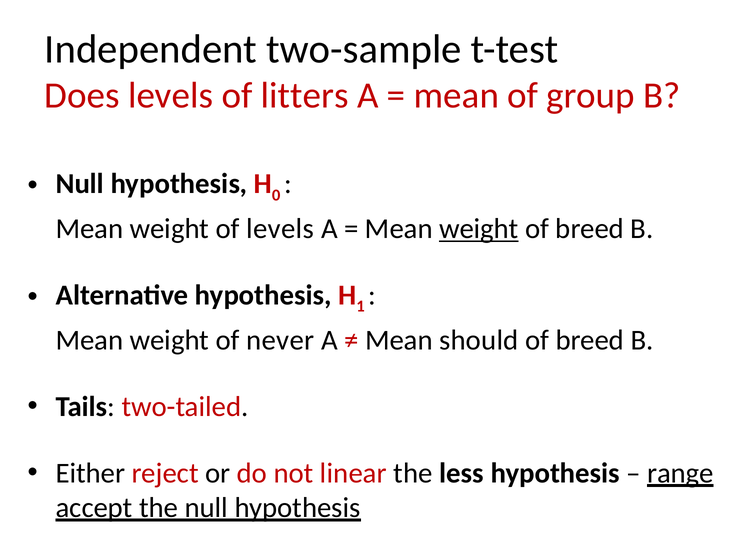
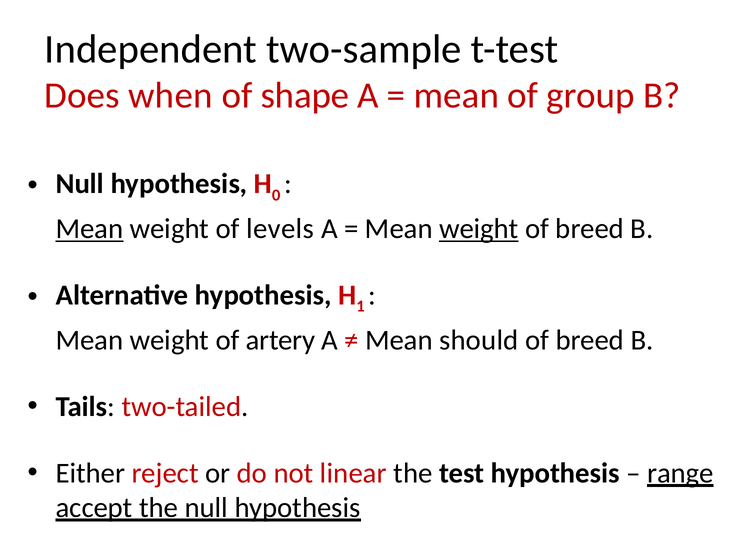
Does levels: levels -> when (170, 96)
litters: litters -> shape (305, 96)
Mean underline: none -> present (89, 229)
never: never -> artery (280, 340)
less: less -> test (462, 473)
